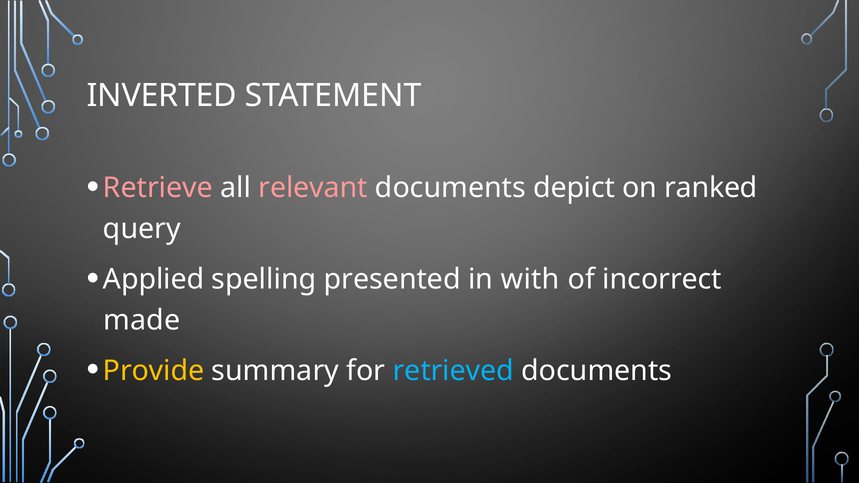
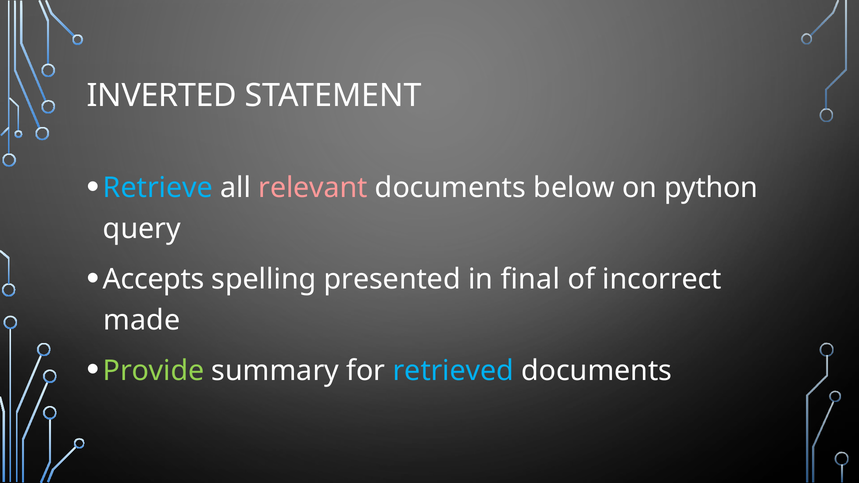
Retrieve colour: pink -> light blue (158, 188)
depict: depict -> below (574, 188)
ranked: ranked -> python (711, 188)
Applied: Applied -> Accepts (154, 279)
with: with -> final (530, 279)
Provide colour: yellow -> light green (154, 371)
